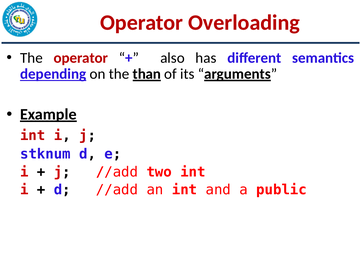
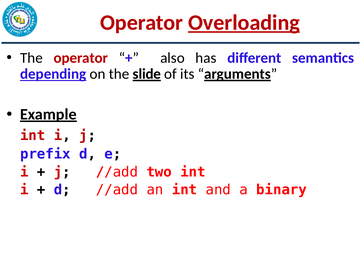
Overloading underline: none -> present (244, 23)
than: than -> slide (147, 74)
stknum: stknum -> prefix (45, 154)
public: public -> binary (282, 190)
